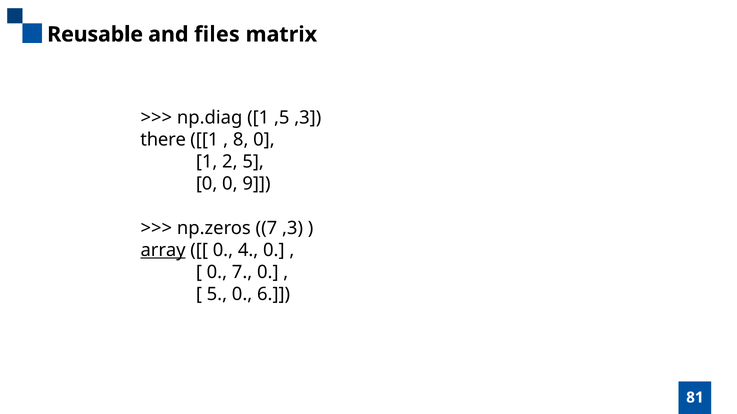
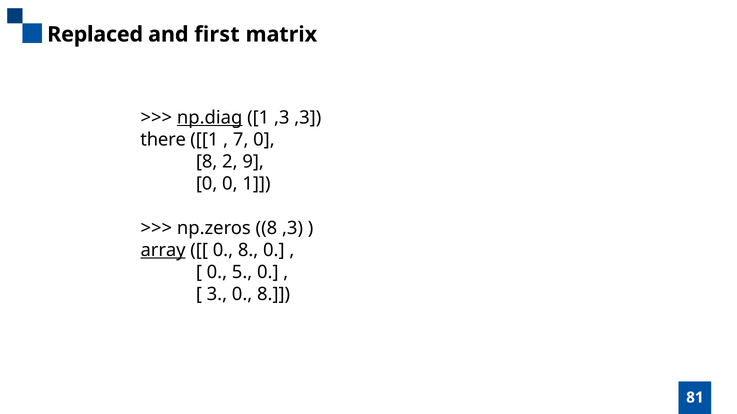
Reusable: Reusable -> Replaced (95, 34)
files: files -> first (217, 34)
np.diag underline: none -> present (210, 118)
1 ,5: ,5 -> ,3 (282, 118)
8: 8 -> 7 (241, 140)
1: 1 -> 8 (207, 162)
2 5: 5 -> 9 (253, 162)
0 9: 9 -> 1 (256, 184)
np.zeros 7: 7 -> 8 (266, 228)
4: 4 -> 8 (248, 250)
0 7: 7 -> 5 (242, 273)
5: 5 -> 3 (217, 295)
6: 6 -> 8 (274, 295)
